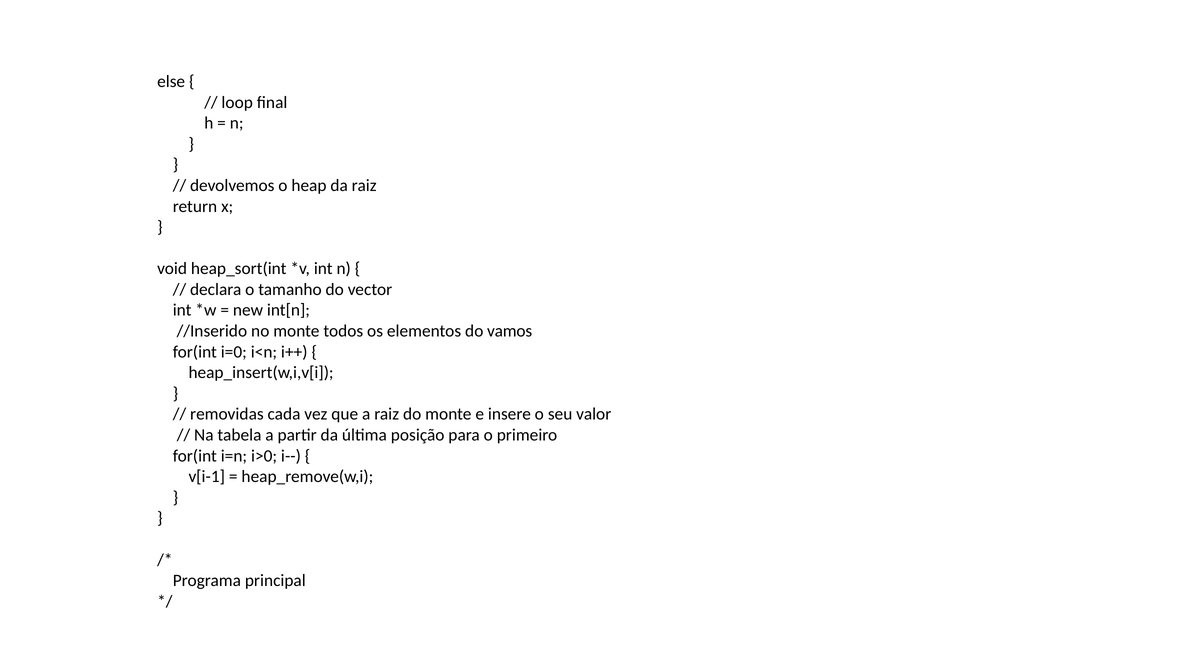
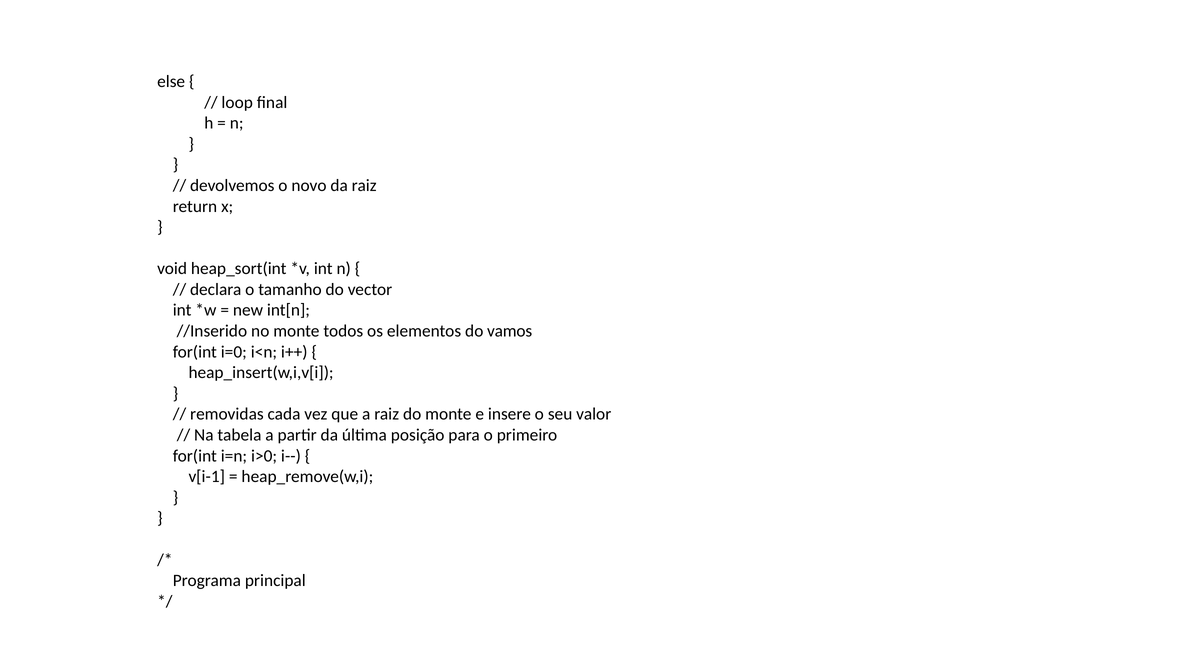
heap: heap -> novo (309, 185)
